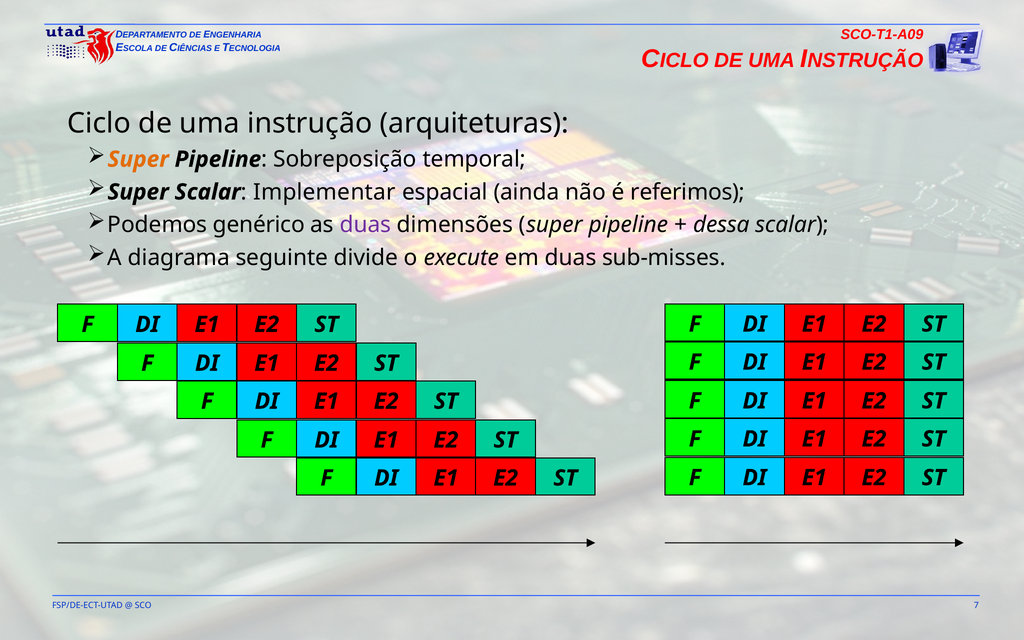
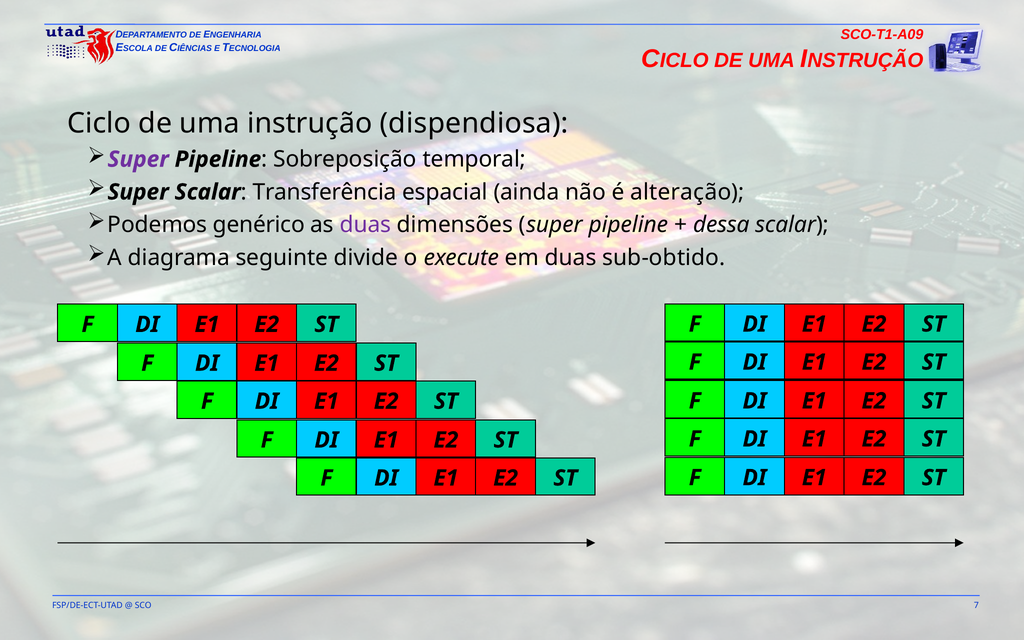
arquiteturas: arquiteturas -> dispendiosa (474, 124)
Super colour: orange -> purple (138, 159)
Implementar: Implementar -> Transferência (325, 192)
referimos: referimos -> alteração (687, 192)
sub-misses: sub-misses -> sub-obtido (664, 258)
